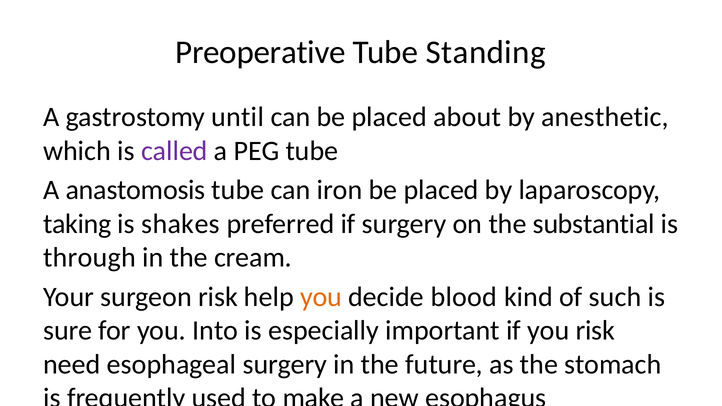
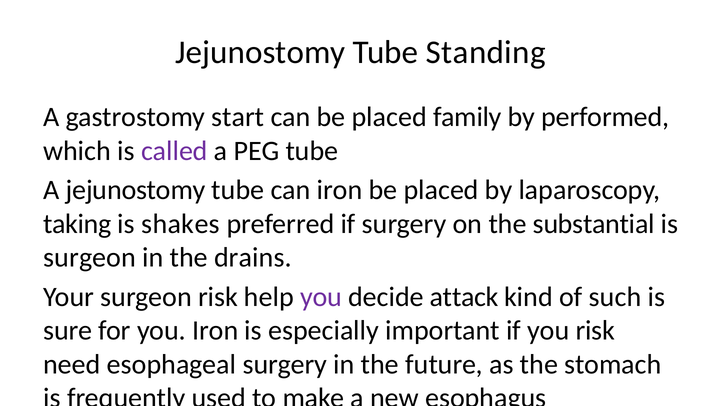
Preoperative: Preoperative -> Jejunostomy (260, 52)
until: until -> start (238, 117)
about: about -> family (467, 117)
anesthetic: anesthetic -> performed (605, 117)
A anastomosis: anastomosis -> jejunostomy (136, 190)
through: through -> surgeon (90, 258)
cream: cream -> drains (253, 258)
you colour: orange -> purple (321, 297)
blood: blood -> attack (464, 297)
you Into: Into -> Iron (215, 331)
